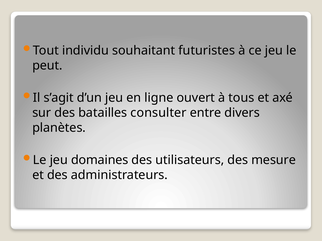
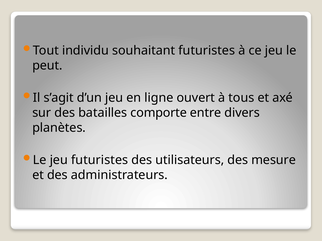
consulter: consulter -> comporte (159, 113)
jeu domaines: domaines -> futuristes (100, 160)
